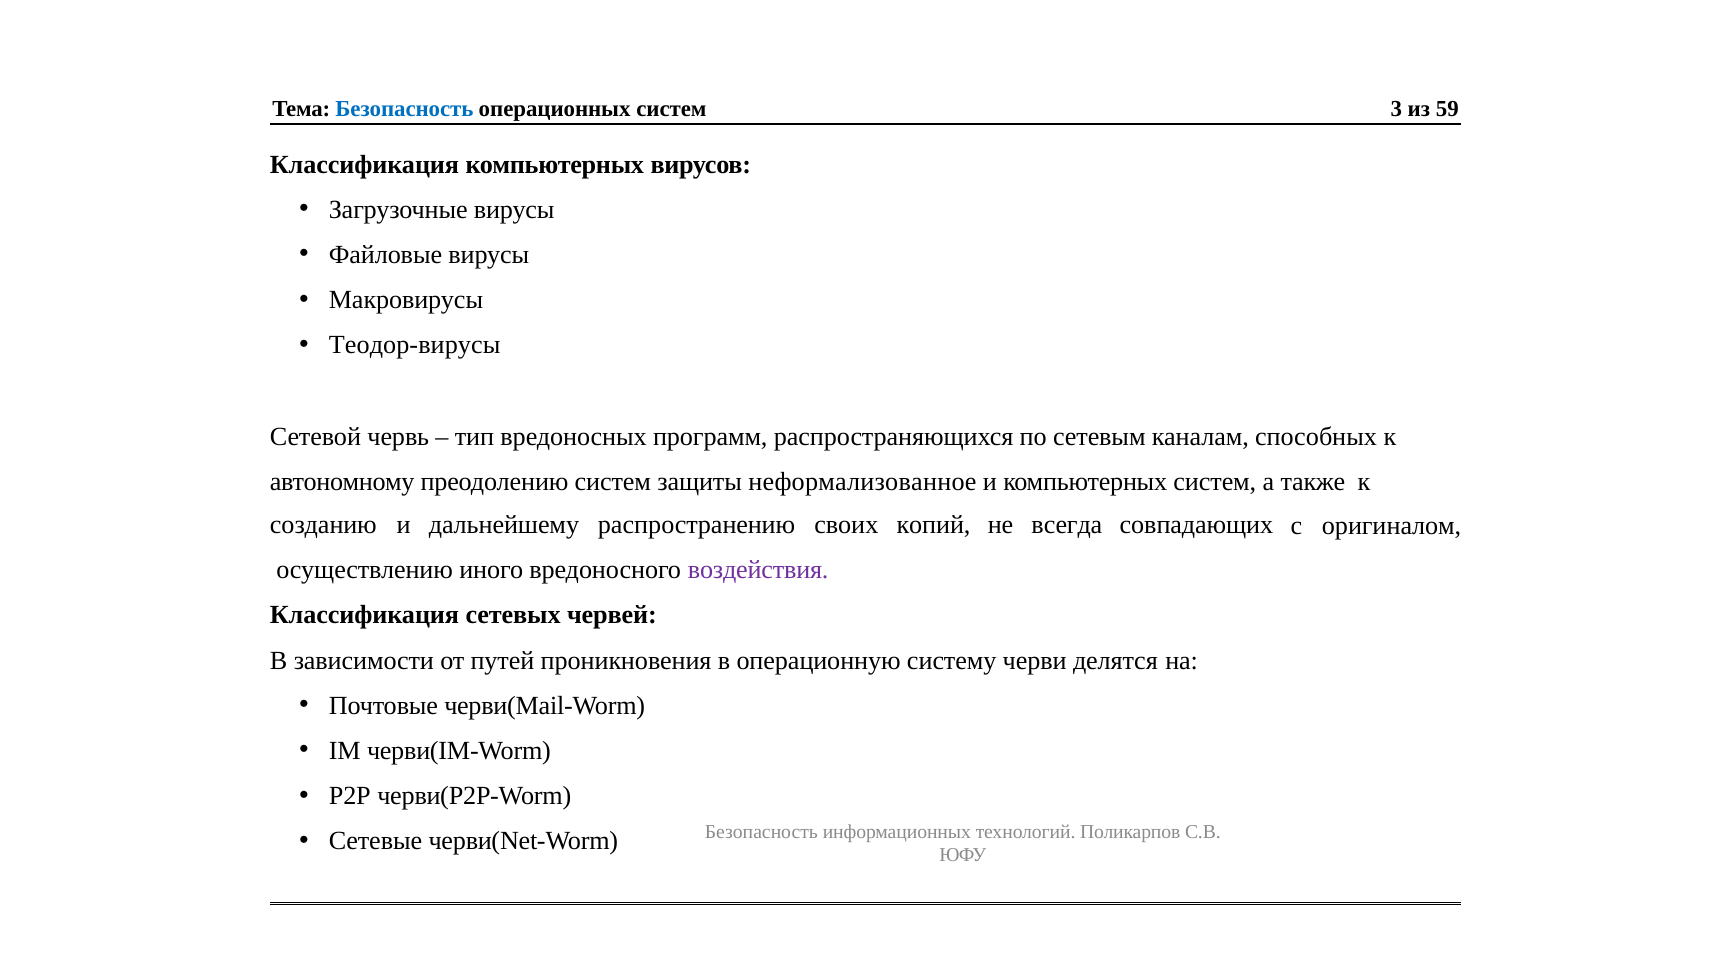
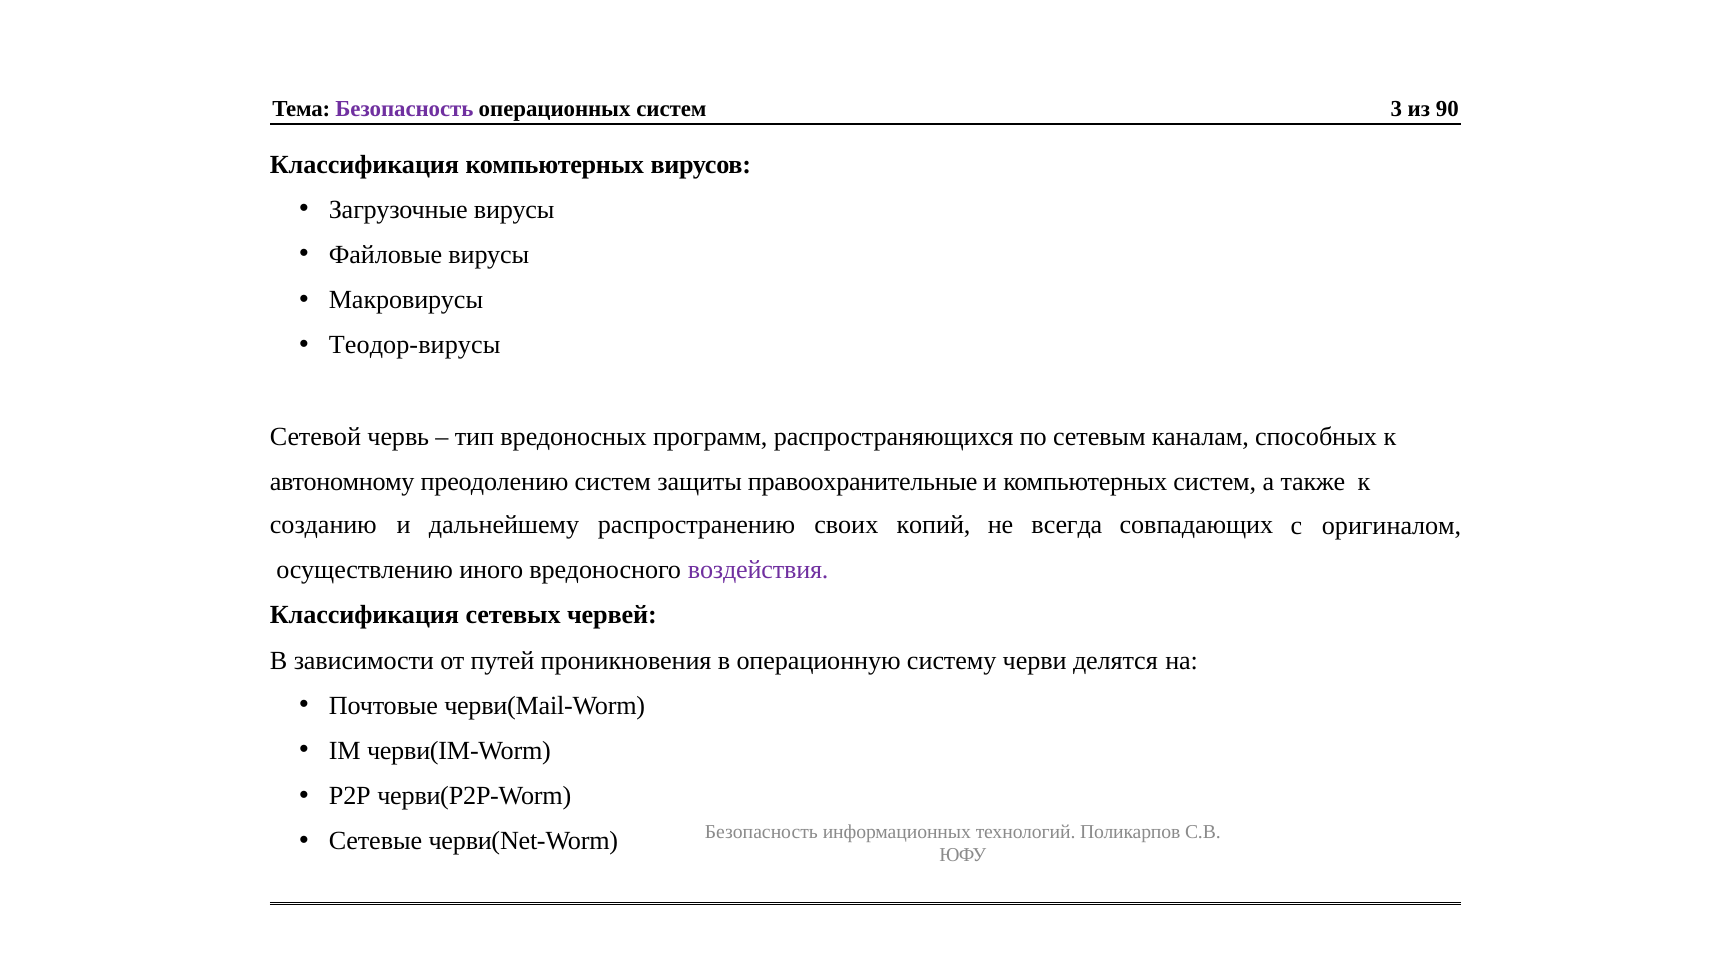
Безопасность colour: blue -> purple (404, 109)
59: 59 -> 90 (1447, 109)
неформализованное: неформализованное -> правоохранительные (863, 482)
